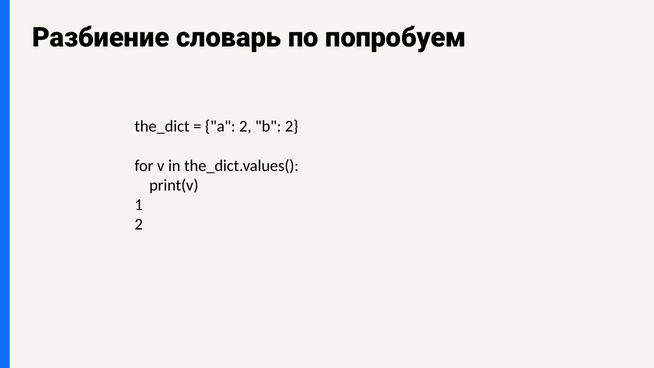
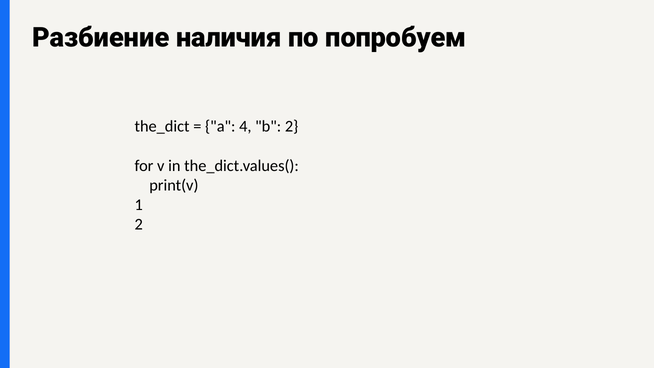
словарь: словарь -> наличия (229, 38)
a 2: 2 -> 4 (245, 126)
